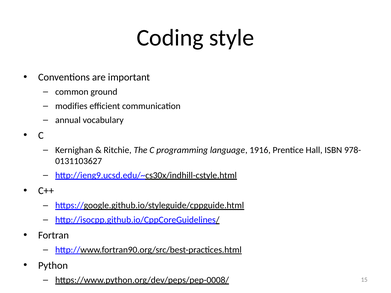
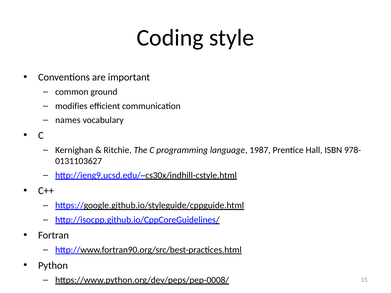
annual: annual -> names (68, 120)
1916: 1916 -> 1987 (260, 150)
